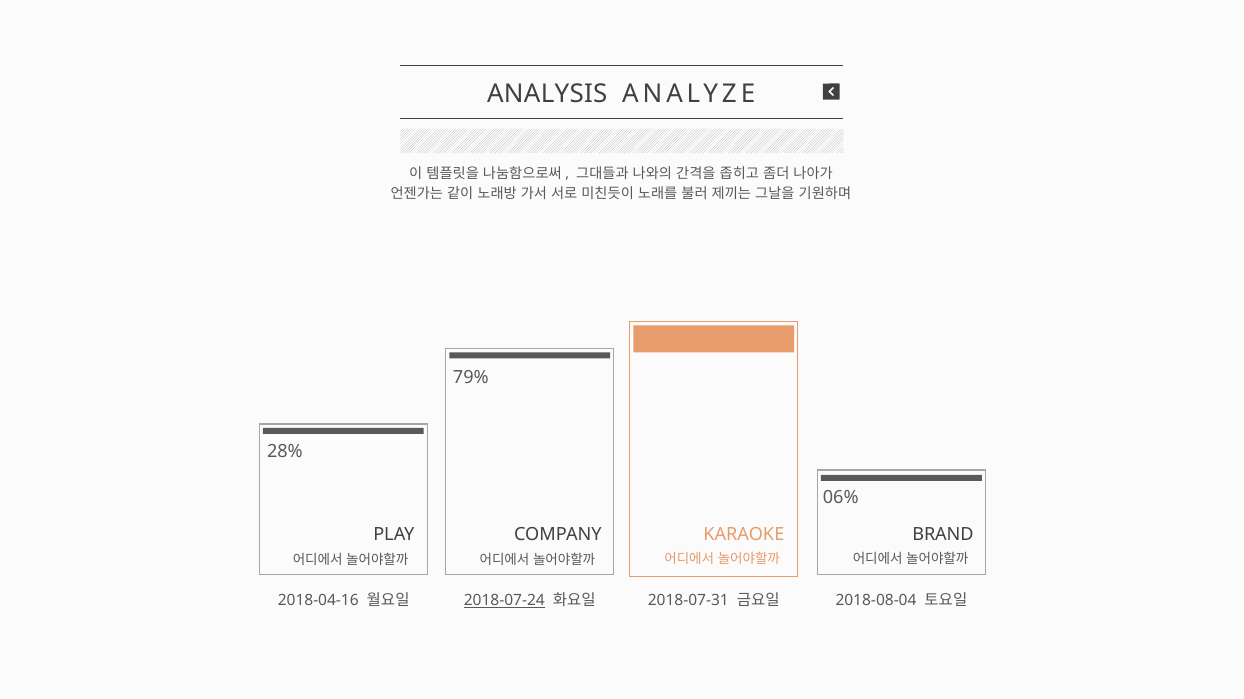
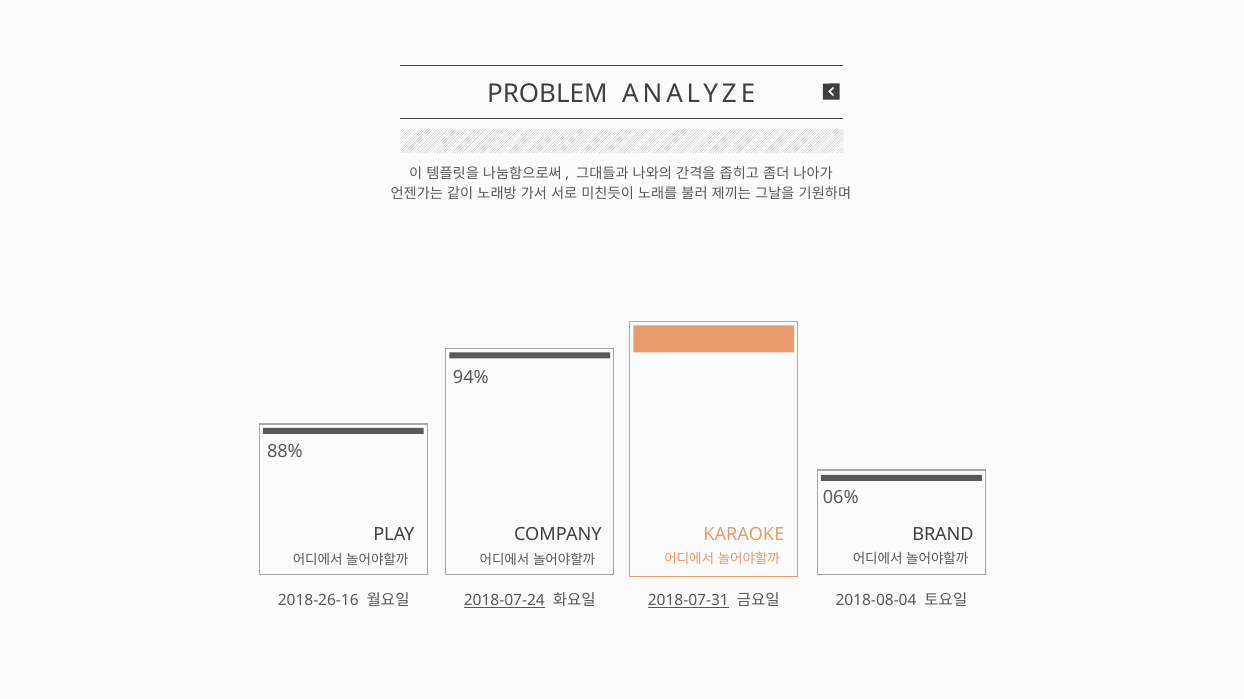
ANALYSIS: ANALYSIS -> PROBLEM (547, 94)
79%: 79% -> 94% (471, 378)
28%: 28% -> 88% (285, 452)
2018-04-16: 2018-04-16 -> 2018-26-16 (318, 601)
2018-07-31 underline: none -> present (688, 601)
